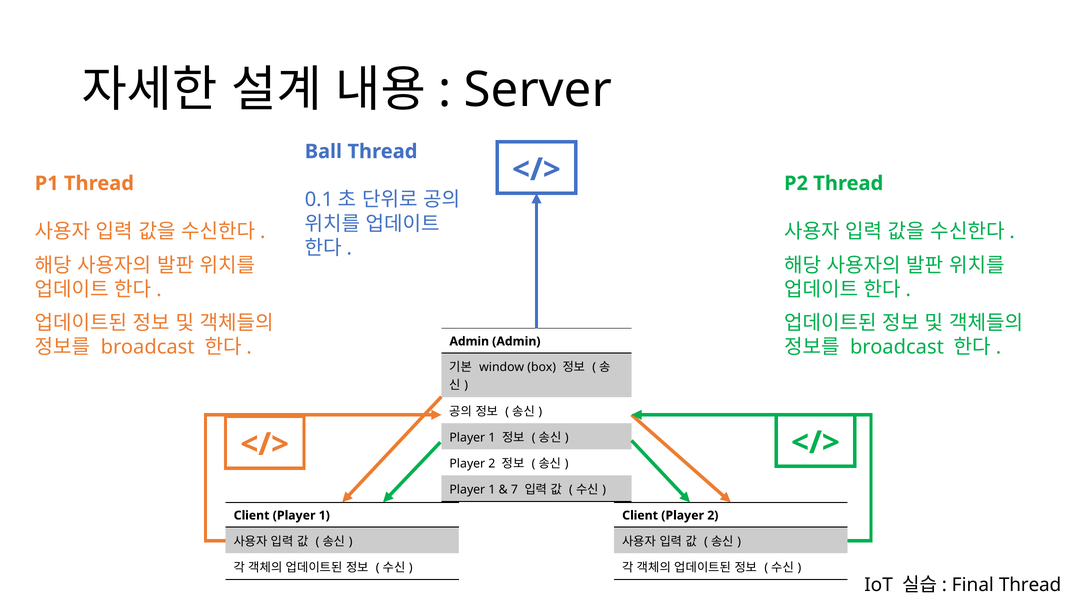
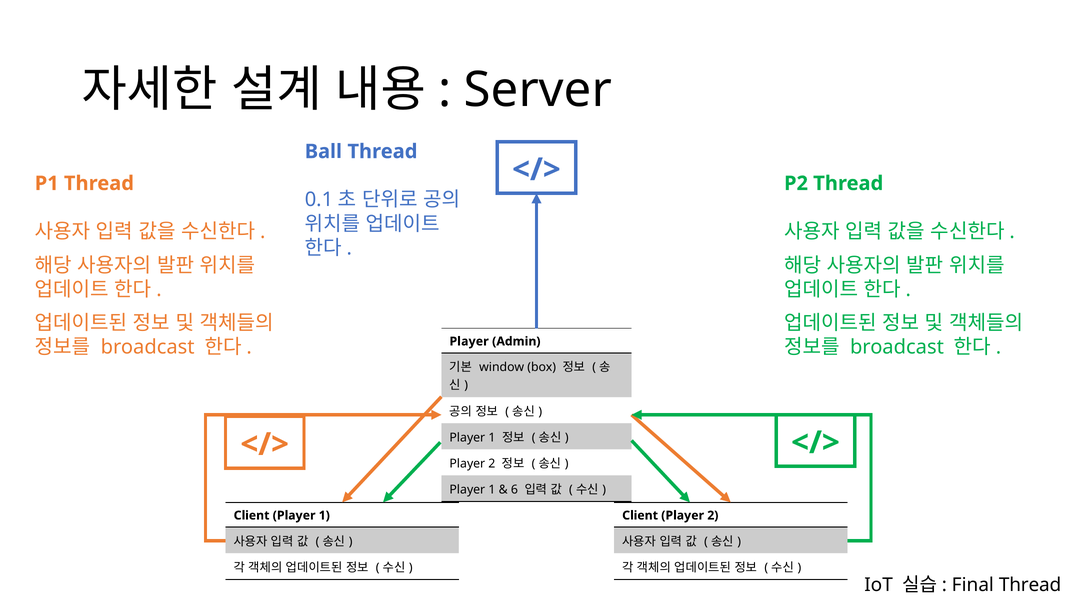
Admin: Admin -> Player (469, 341)
7: 7 -> 6 (514, 489)
